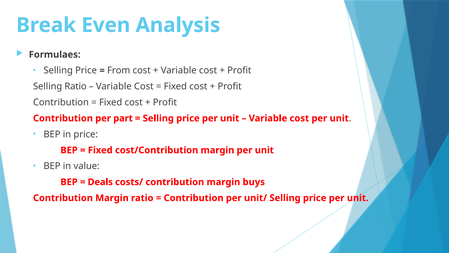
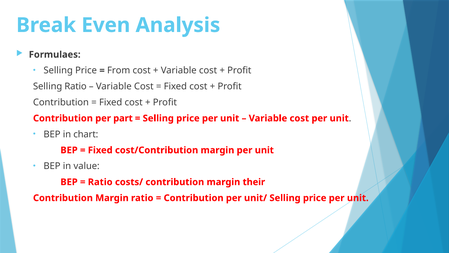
in price: price -> chart (86, 134)
Deals: Deals -> Ratio (100, 182)
buys: buys -> their (254, 182)
